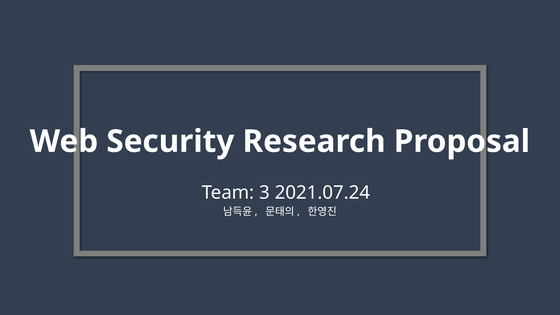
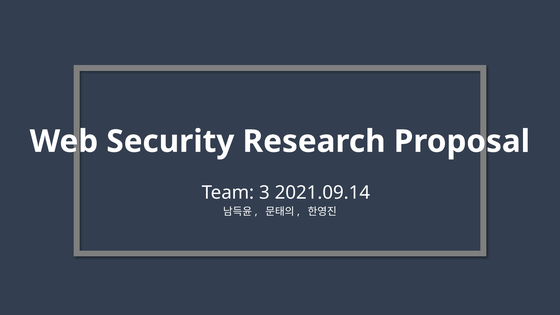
2021.07.24: 2021.07.24 -> 2021.09.14 (322, 193)
